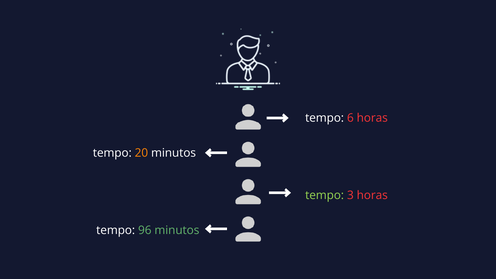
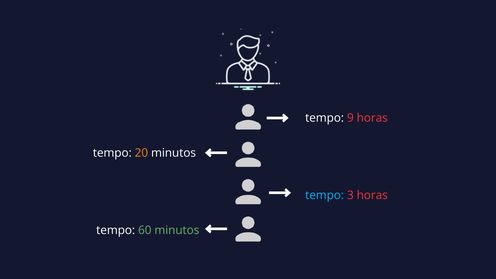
6: 6 -> 9 (350, 118)
tempo colour: light green -> light blue (325, 195)
96: 96 -> 60 (145, 230)
